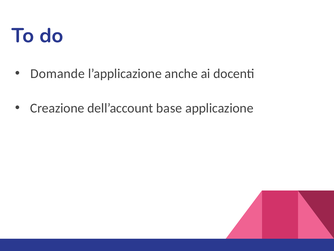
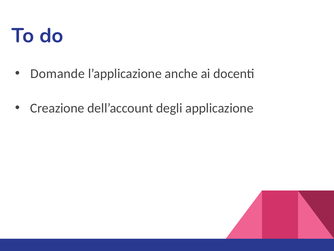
base: base -> degli (169, 108)
